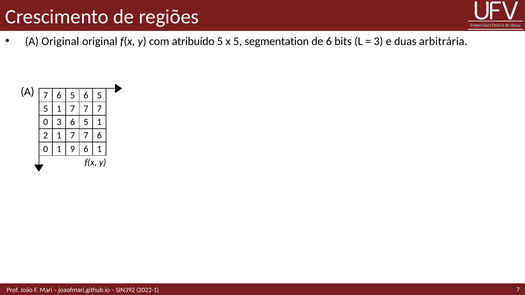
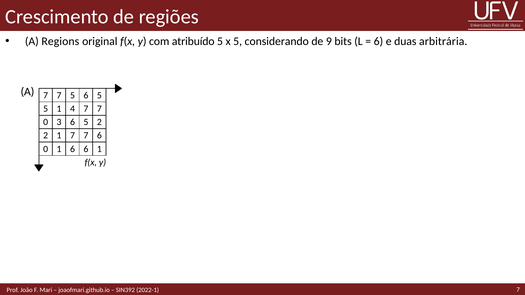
A Original: Original -> Regions (60, 41)
segmentation: segmentation -> considerando (277, 41)
de 6: 6 -> 9 (329, 41)
3: 3 -> 6 (378, 41)
6: 6 -> 7 (59, 95)
5 1 7: 7 -> 4 (72, 109)
6 5 1: 1 -> 2 (99, 122)
1 9: 9 -> 6 (72, 149)
